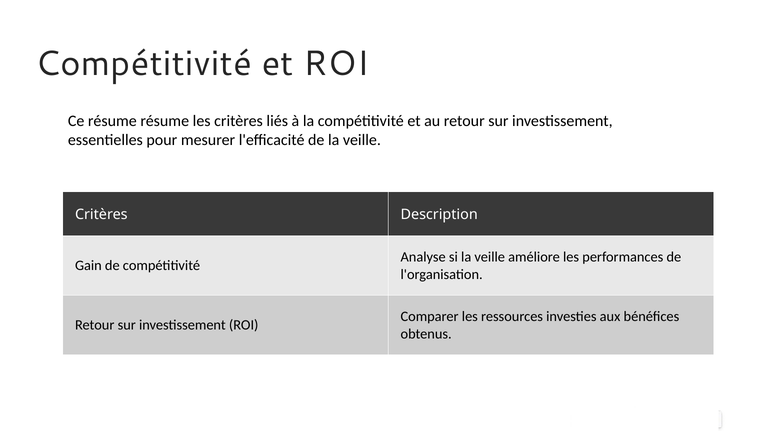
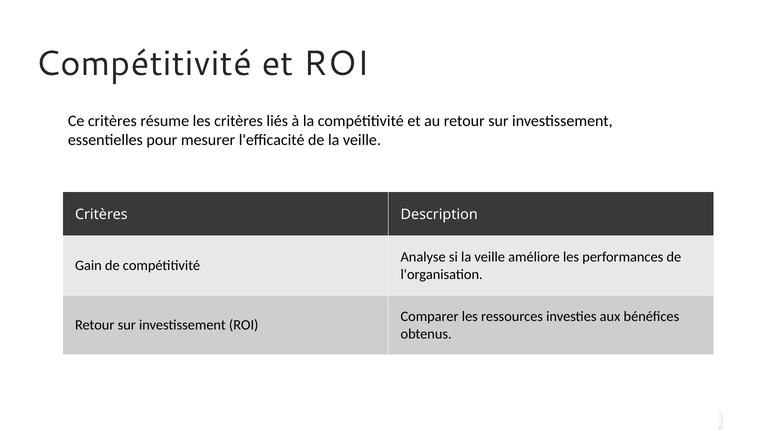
Ce résume: résume -> critères (112, 121)
